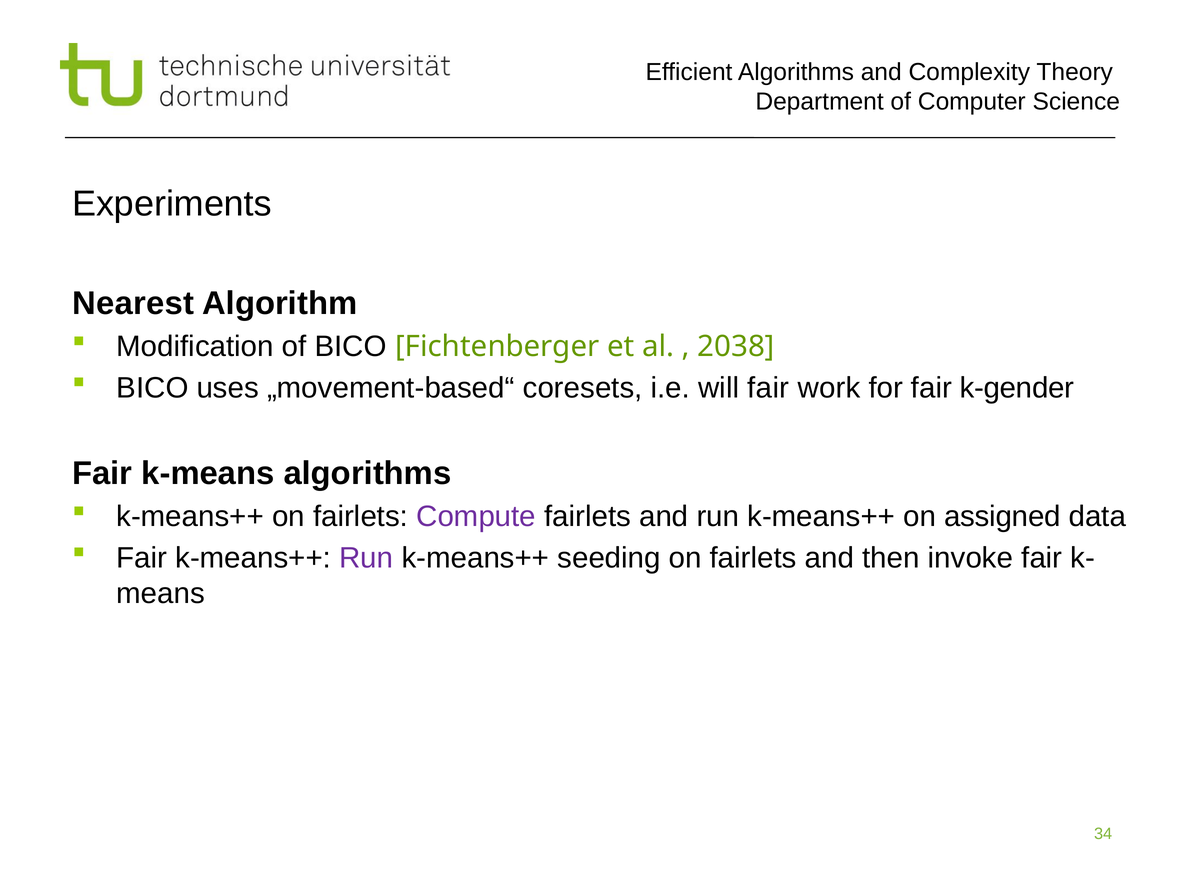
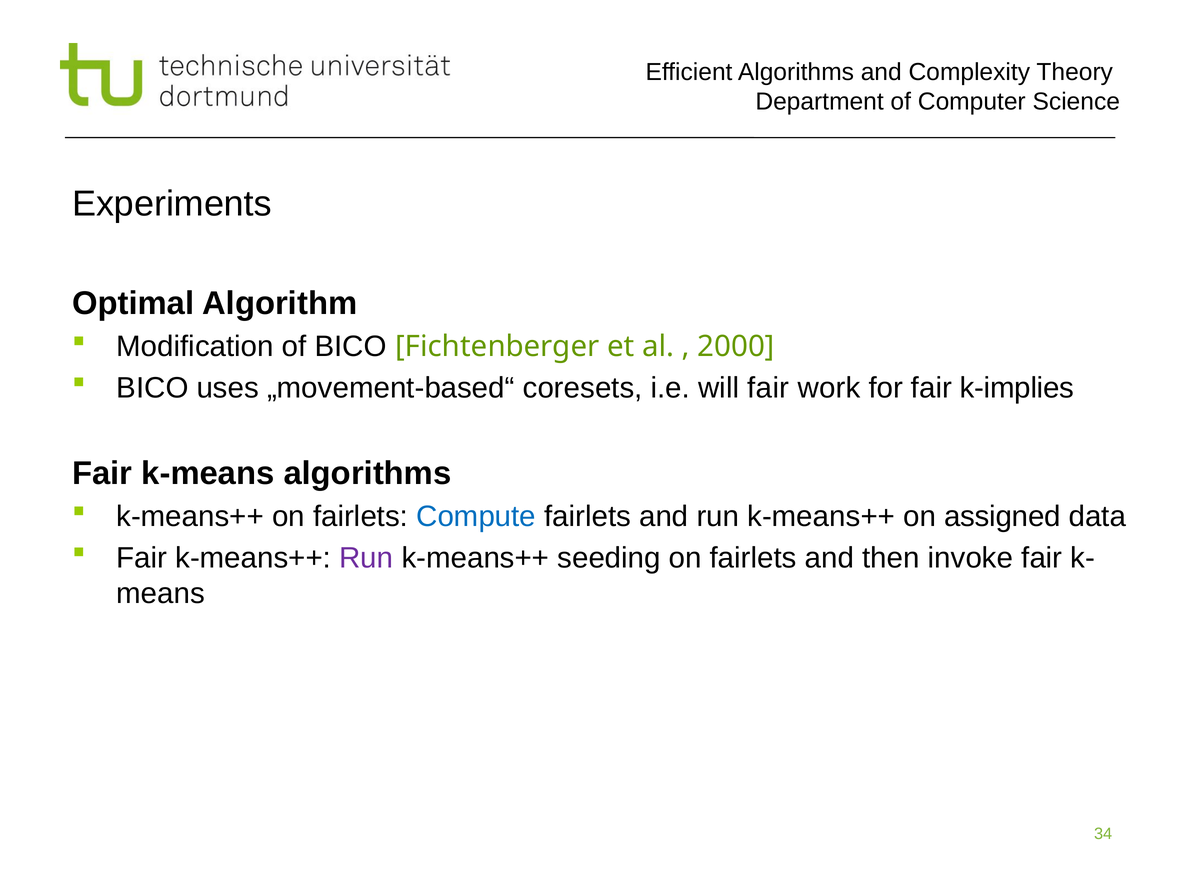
Nearest: Nearest -> Optimal (133, 303)
2038: 2038 -> 2000 (736, 347)
k-gender: k-gender -> k-implies (1017, 388)
Compute colour: purple -> blue (476, 516)
